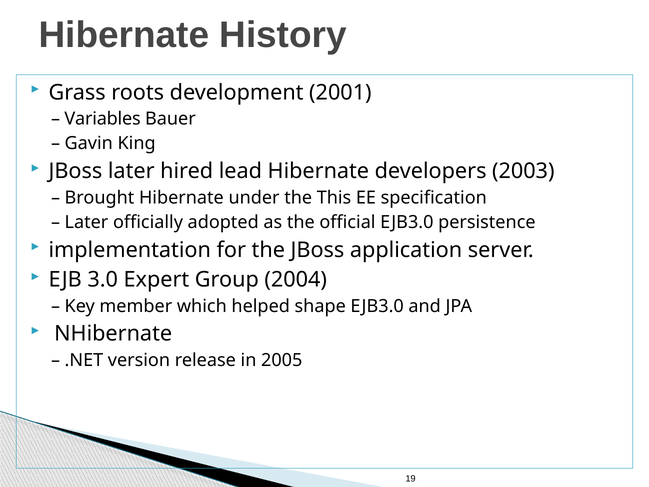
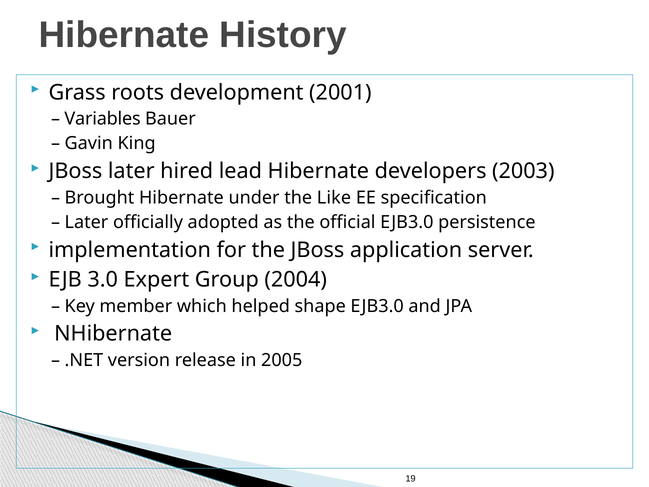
This: This -> Like (334, 198)
